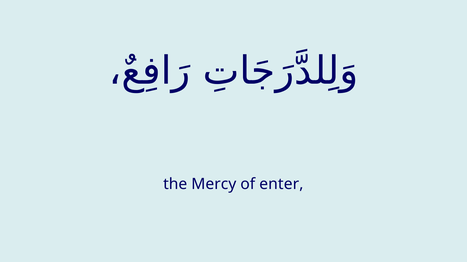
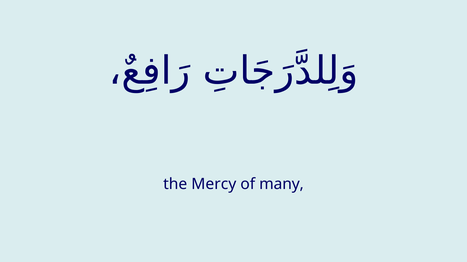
enter: enter -> many (281, 184)
